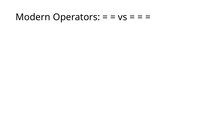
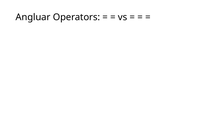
Modern: Modern -> Angluar (33, 17)
